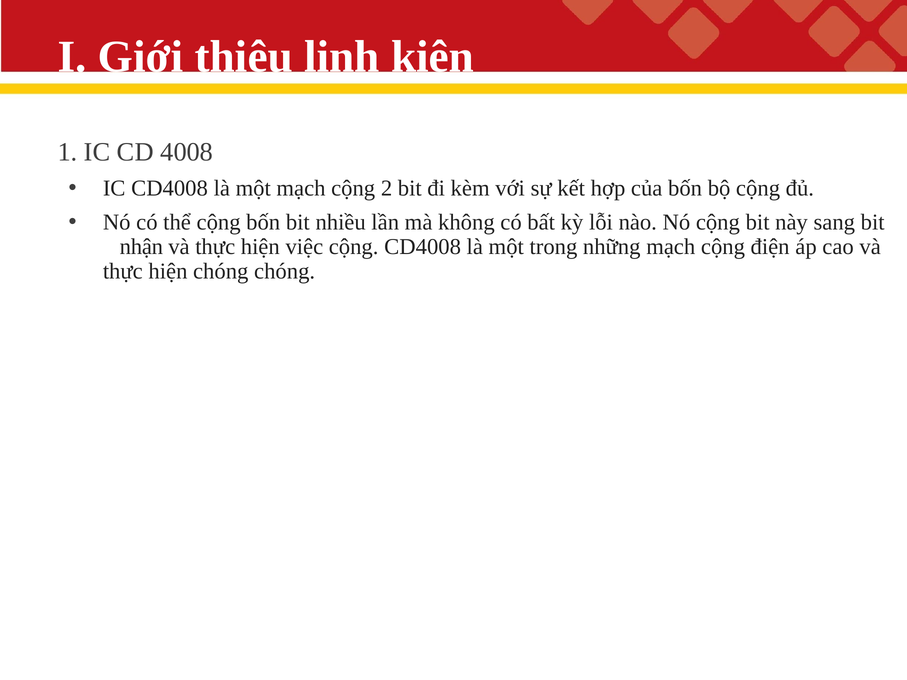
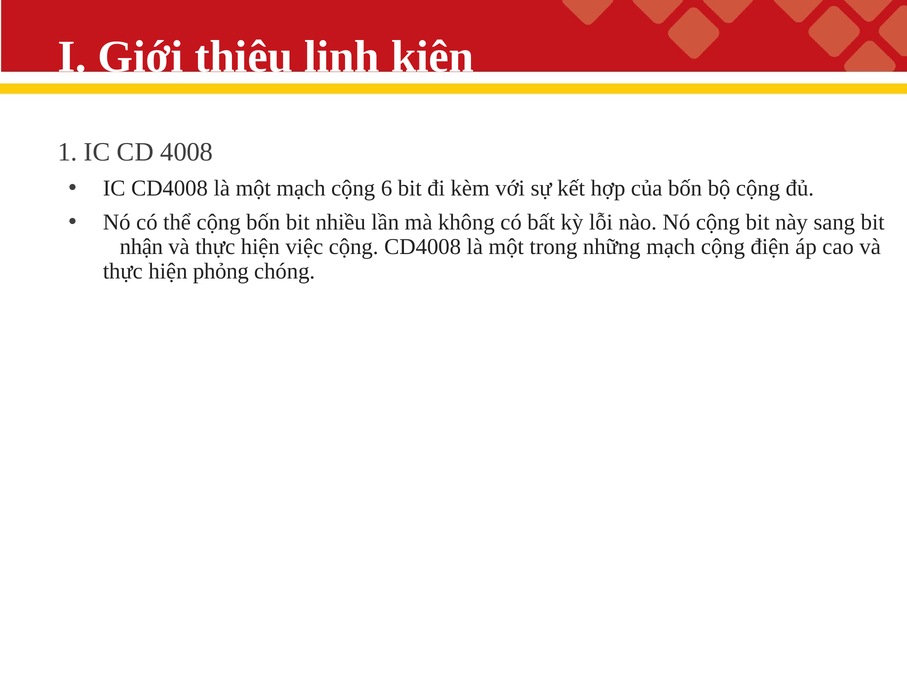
2: 2 -> 6 (387, 188)
hiện chóng: chóng -> phỏng (221, 271)
